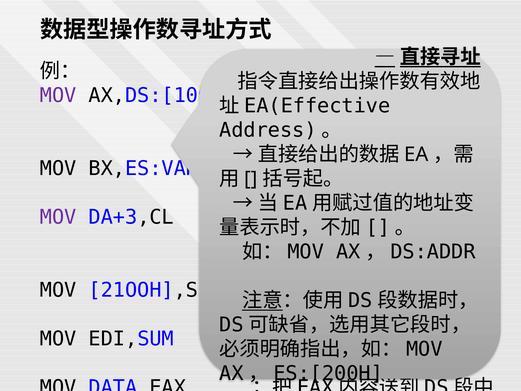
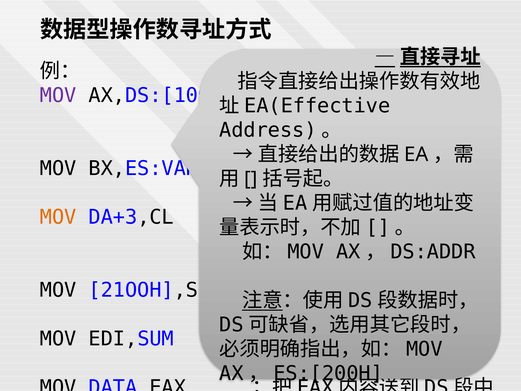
MOV colour: purple -> orange (58, 217)
